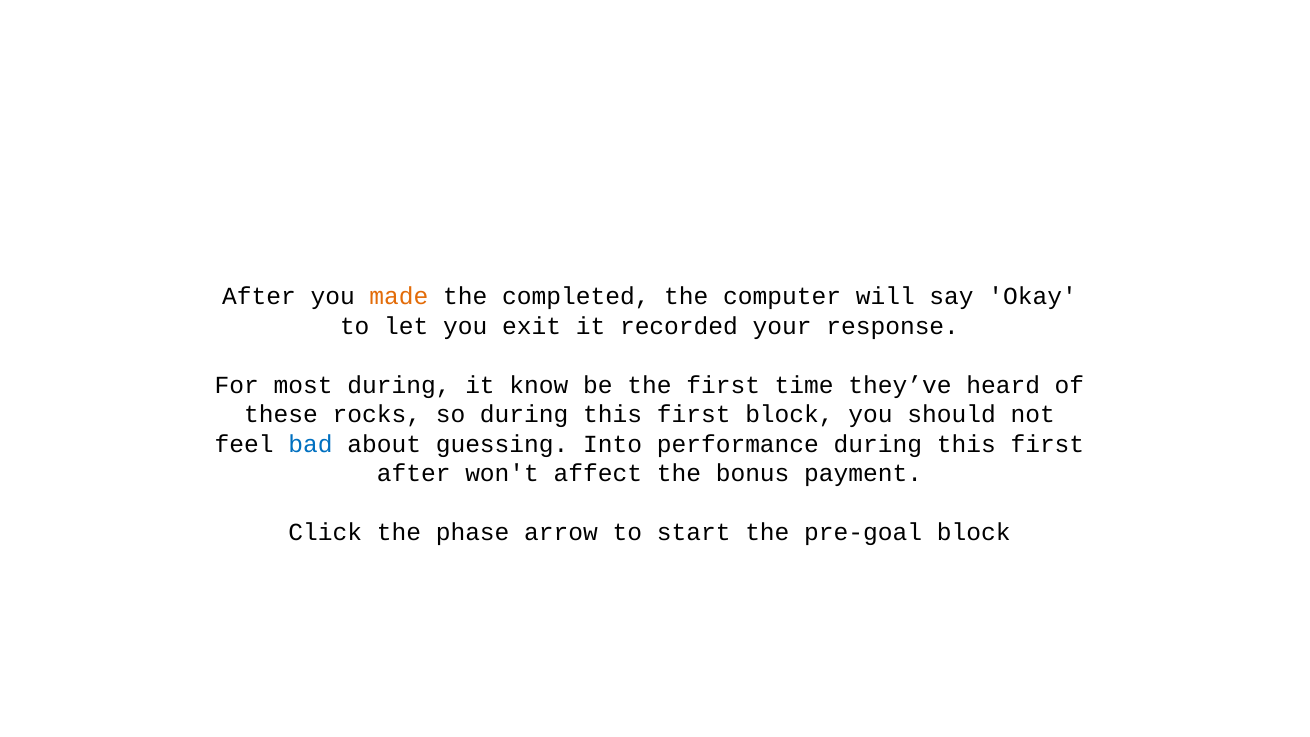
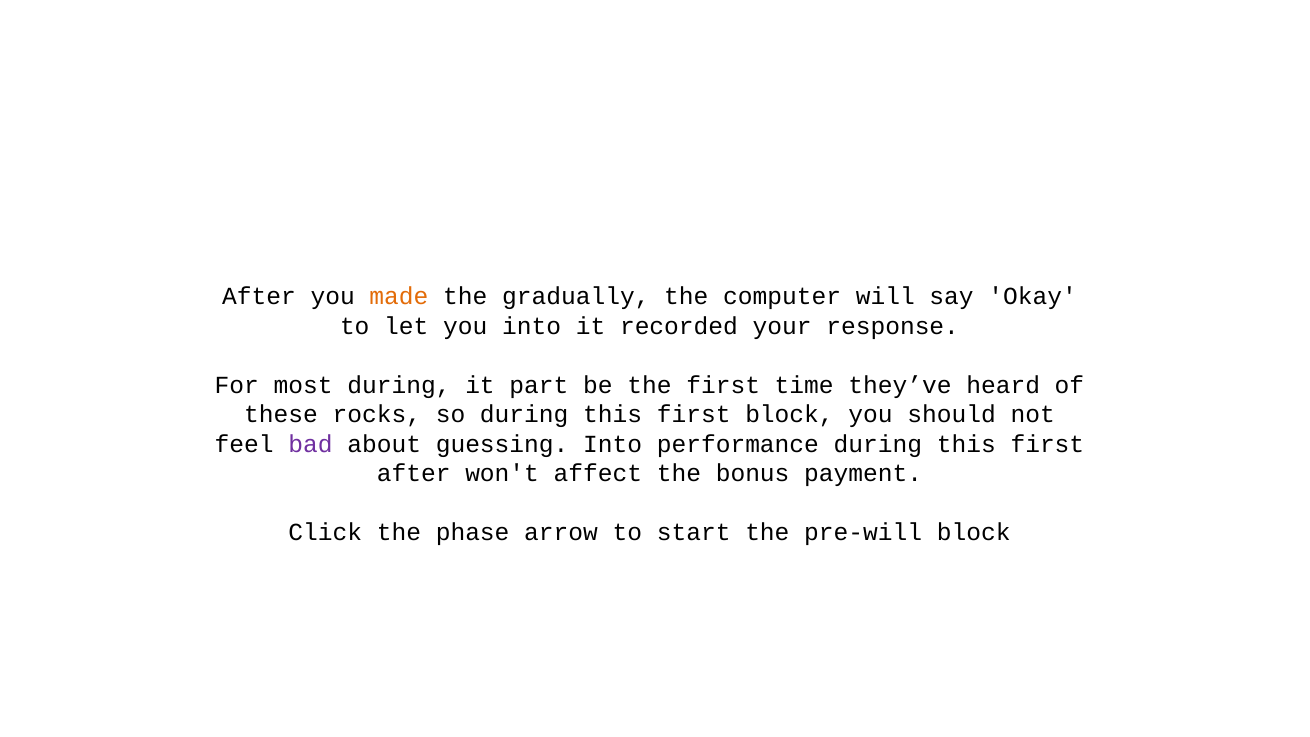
completed: completed -> gradually (576, 297)
you exit: exit -> into (532, 326)
know: know -> part (539, 385)
bad colour: blue -> purple (311, 444)
pre-goal: pre-goal -> pre-will (863, 532)
